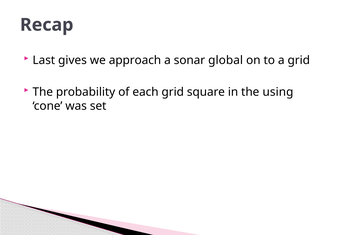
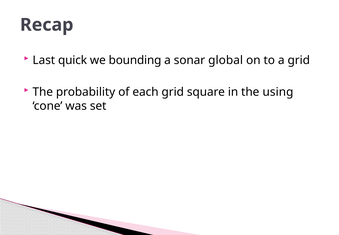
gives: gives -> quick (73, 60)
approach: approach -> bounding (135, 60)
